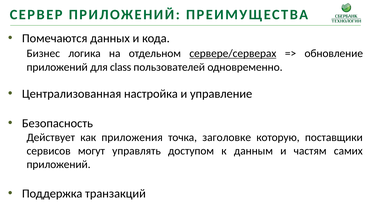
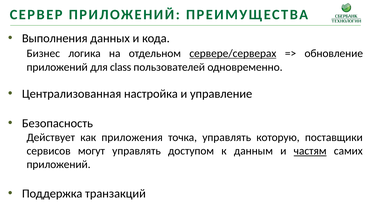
Помечаются: Помечаются -> Выполнения (55, 38)
точка заголовке: заголовке -> управлять (227, 138)
частям underline: none -> present (310, 151)
